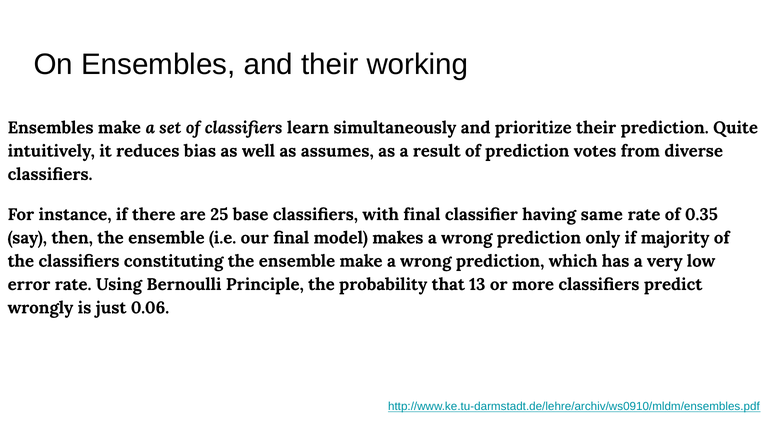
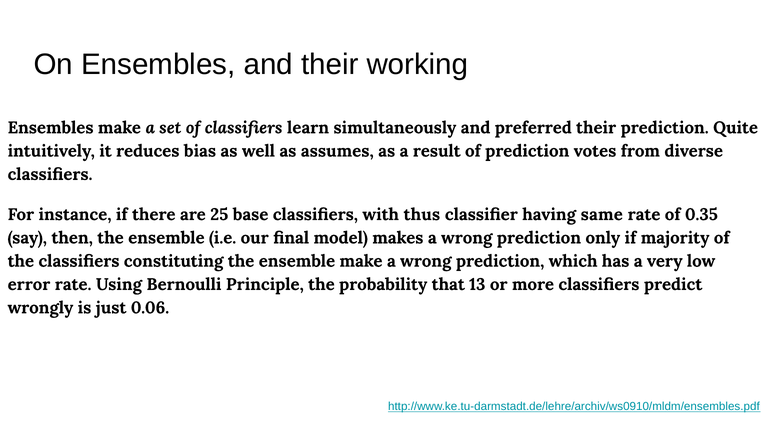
prioritize: prioritize -> preferred (533, 128)
with final: final -> thus (422, 215)
